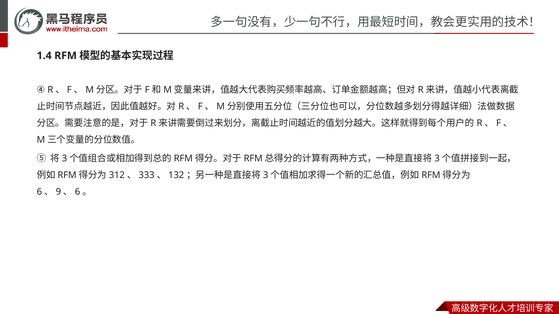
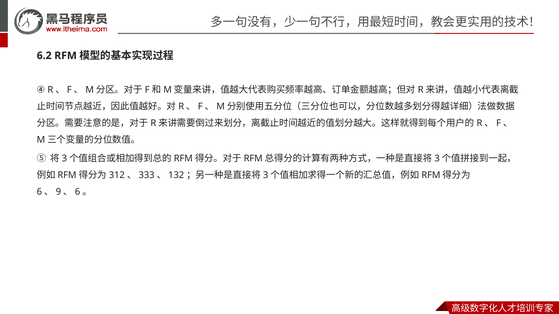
1.4: 1.4 -> 6.2 (44, 56)
